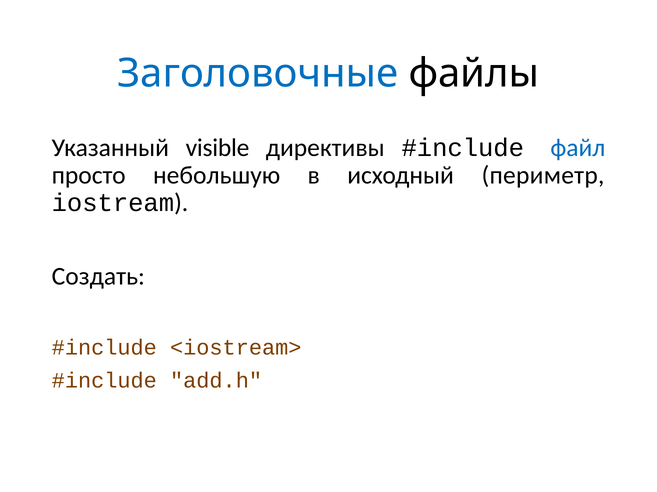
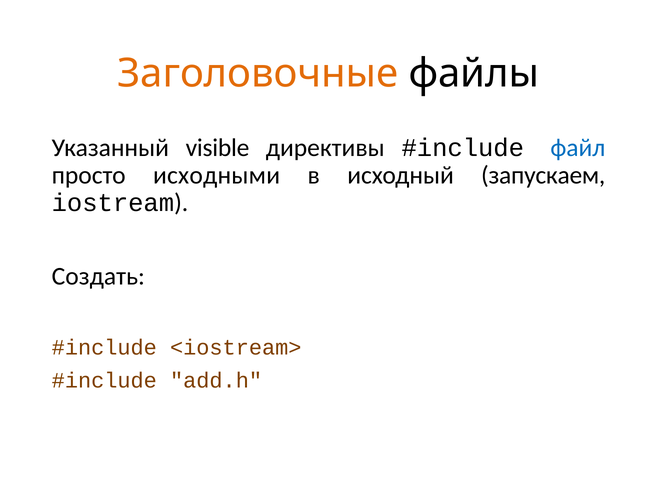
Заголовочные colour: blue -> orange (258, 74)
небольшую: небольшую -> исходными (217, 176)
периметр: периметр -> запускаем (543, 176)
